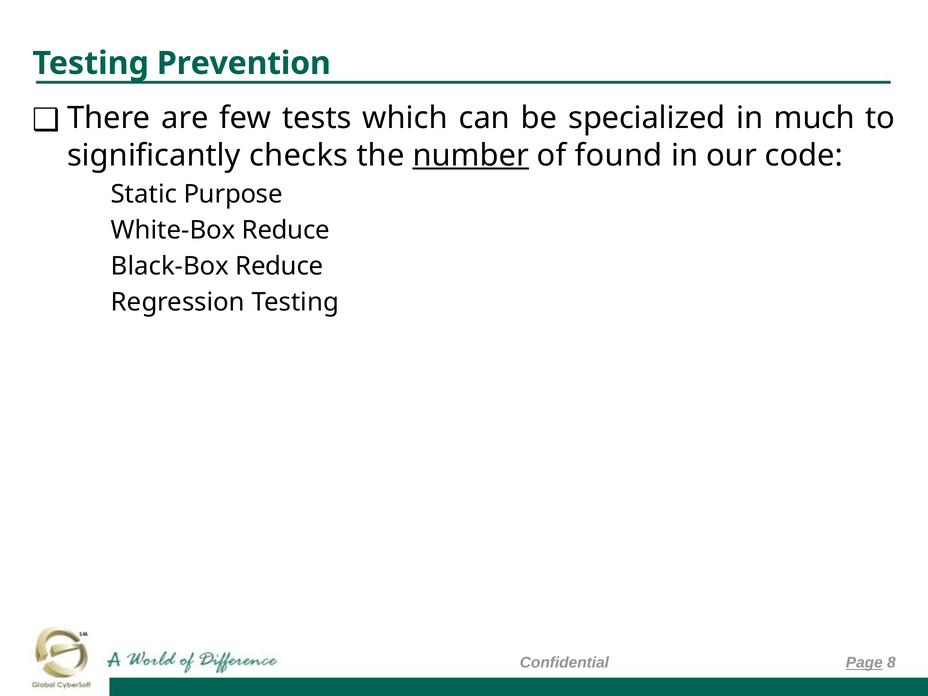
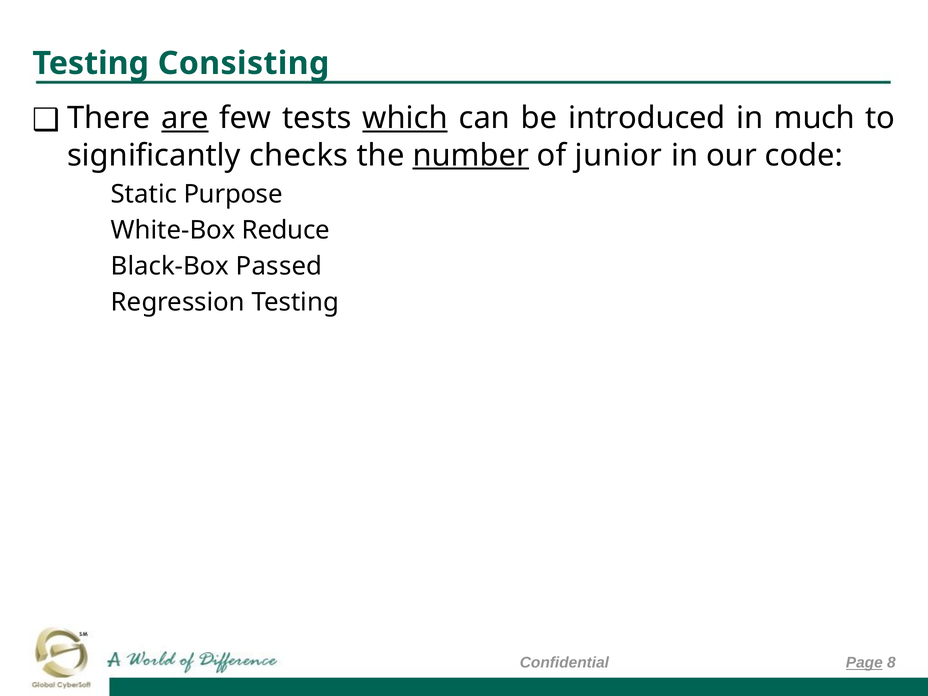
Prevention: Prevention -> Consisting (244, 63)
are underline: none -> present (185, 118)
which underline: none -> present (405, 118)
specialized: specialized -> introduced (647, 118)
found: found -> junior (619, 155)
Reduce: Reduce -> Passed (279, 266)
